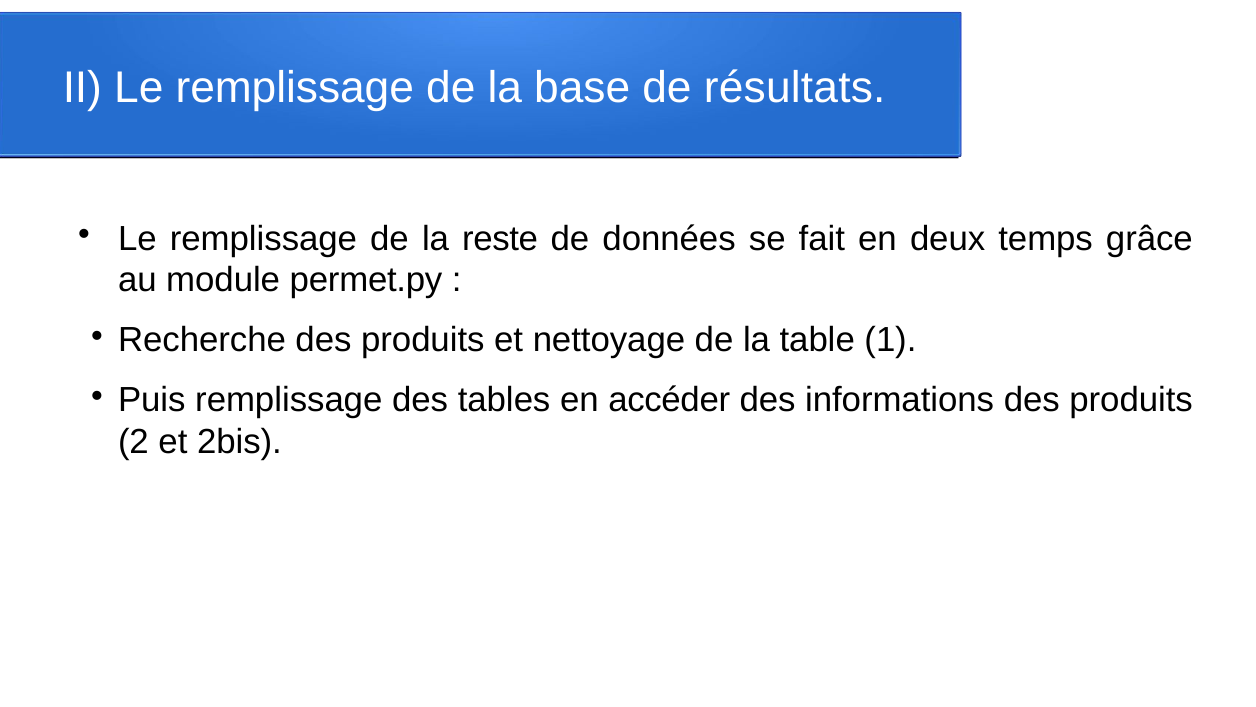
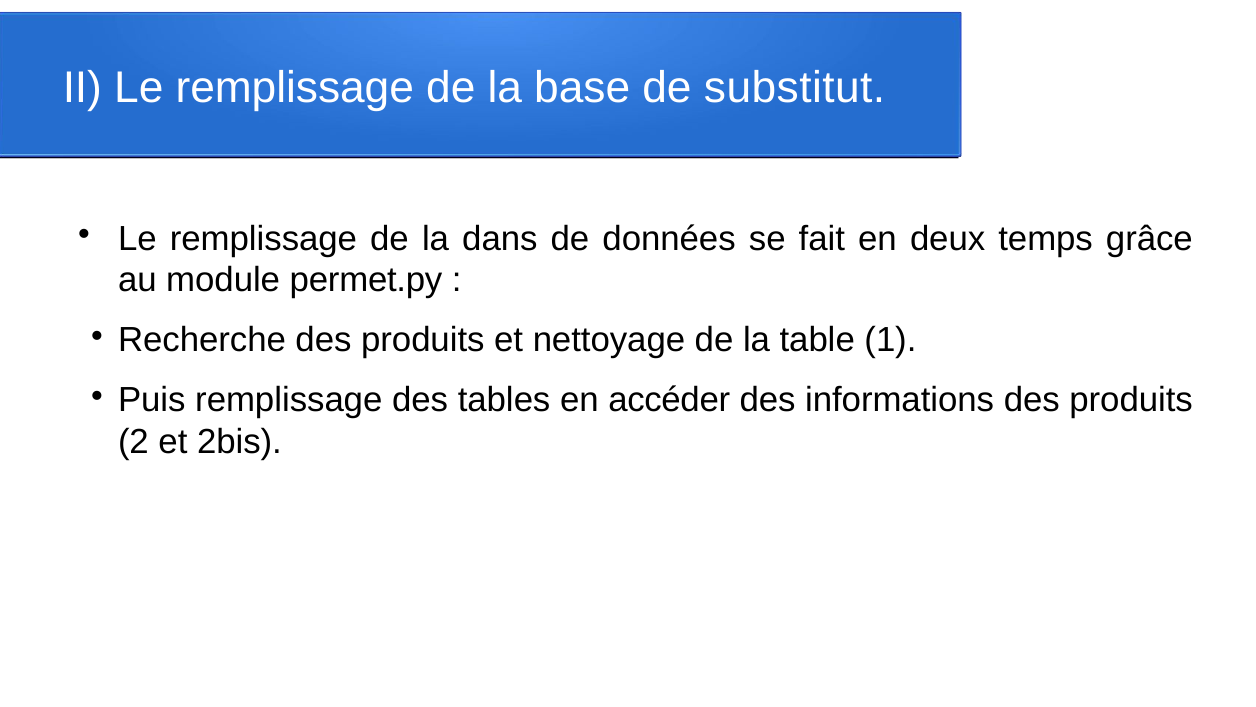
résultats: résultats -> substitut (795, 88)
reste: reste -> dans (500, 239)
